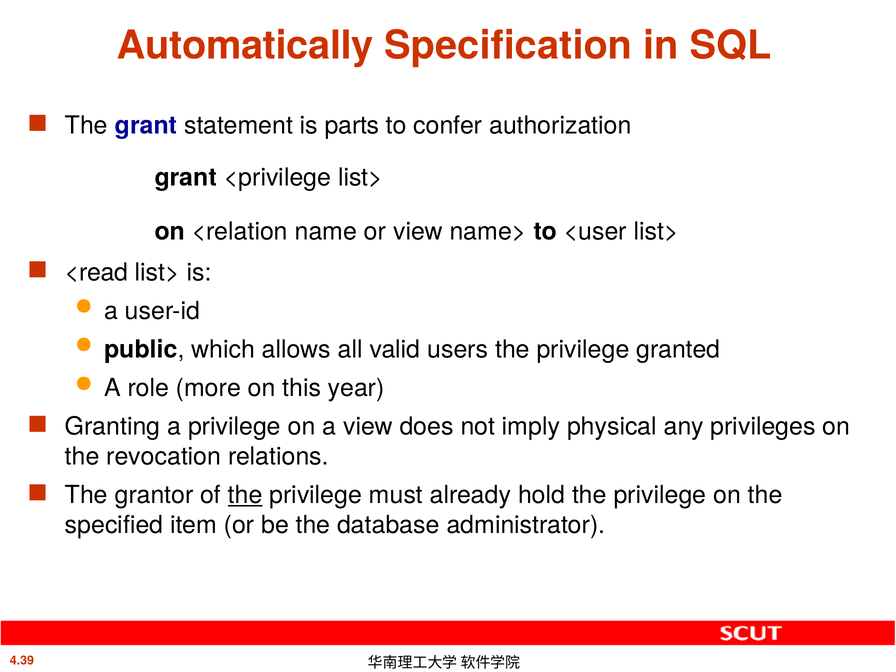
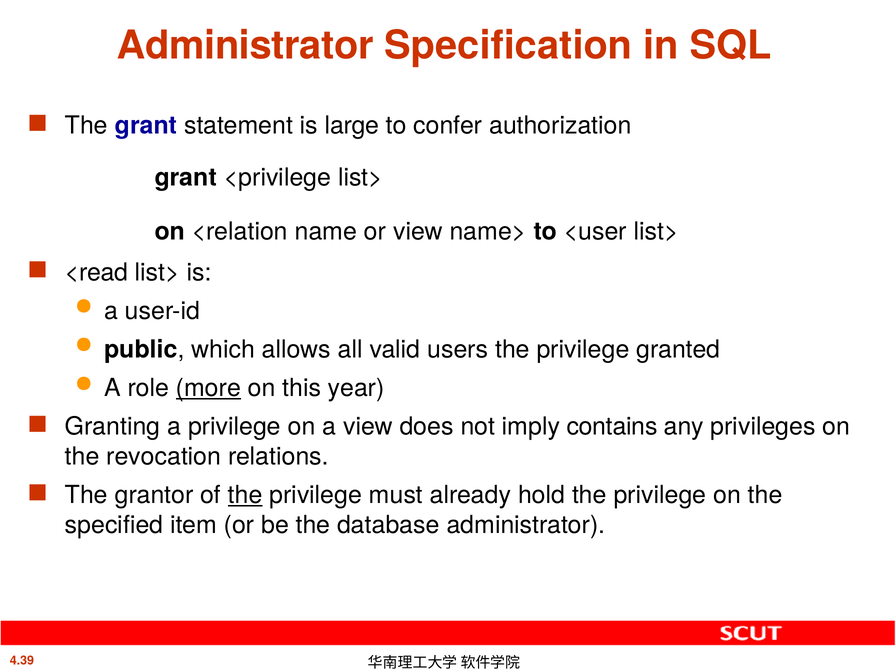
Automatically: Automatically -> Administrator (245, 46)
parts: parts -> large (352, 126)
more underline: none -> present (208, 388)
physical: physical -> contains (612, 427)
